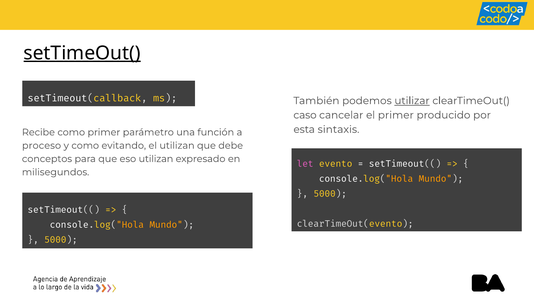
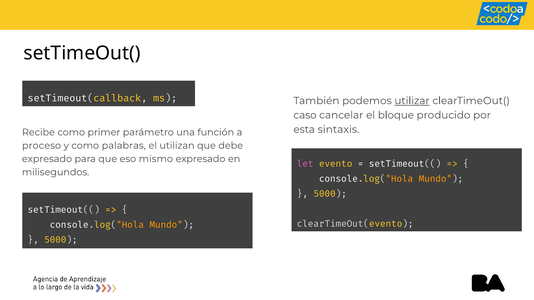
setTimeOut( underline: present -> none (82, 53)
el primer: primer -> bloque (396, 115)
evitando: evitando -> palabras (124, 146)
conceptos: conceptos -> expresado (47, 159)
eso utilizan: utilizan -> mismo (156, 159)
